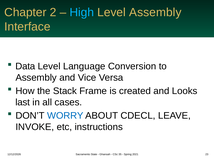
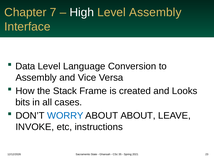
2: 2 -> 7 (53, 12)
High colour: light blue -> white (82, 12)
last: last -> bits (23, 103)
ABOUT CDECL: CDECL -> ABOUT (138, 116)
